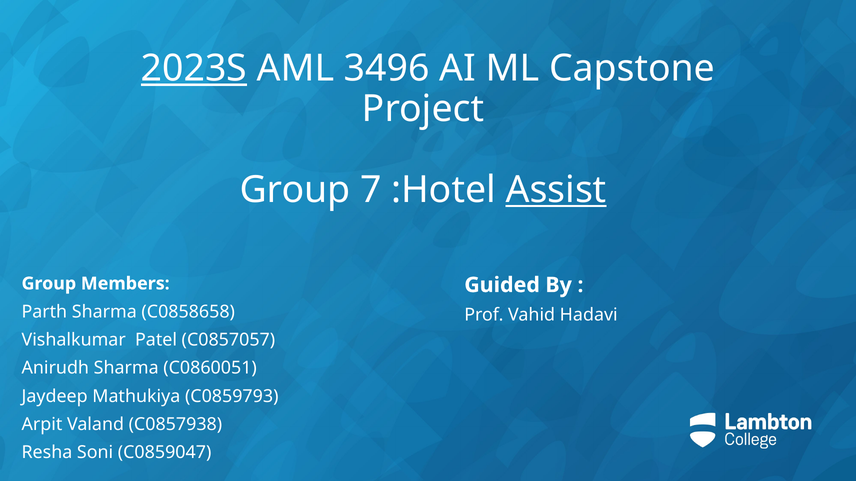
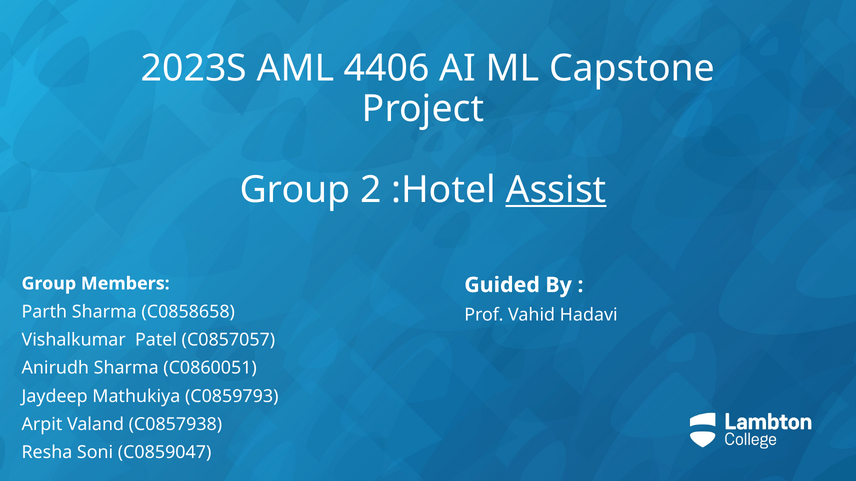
2023S underline: present -> none (194, 69)
3496: 3496 -> 4406 (387, 69)
7: 7 -> 2 (371, 190)
